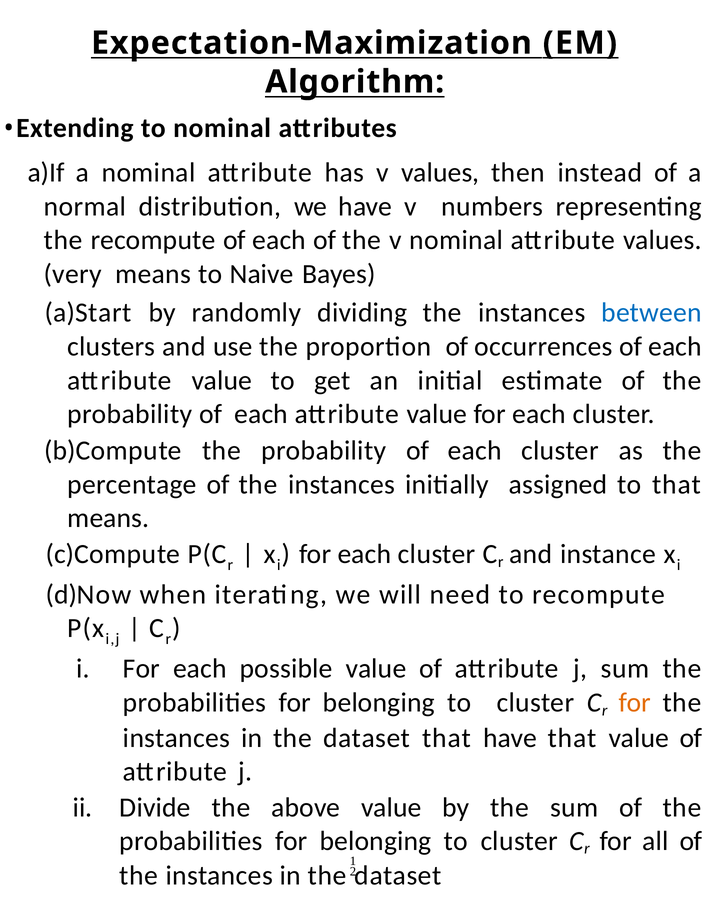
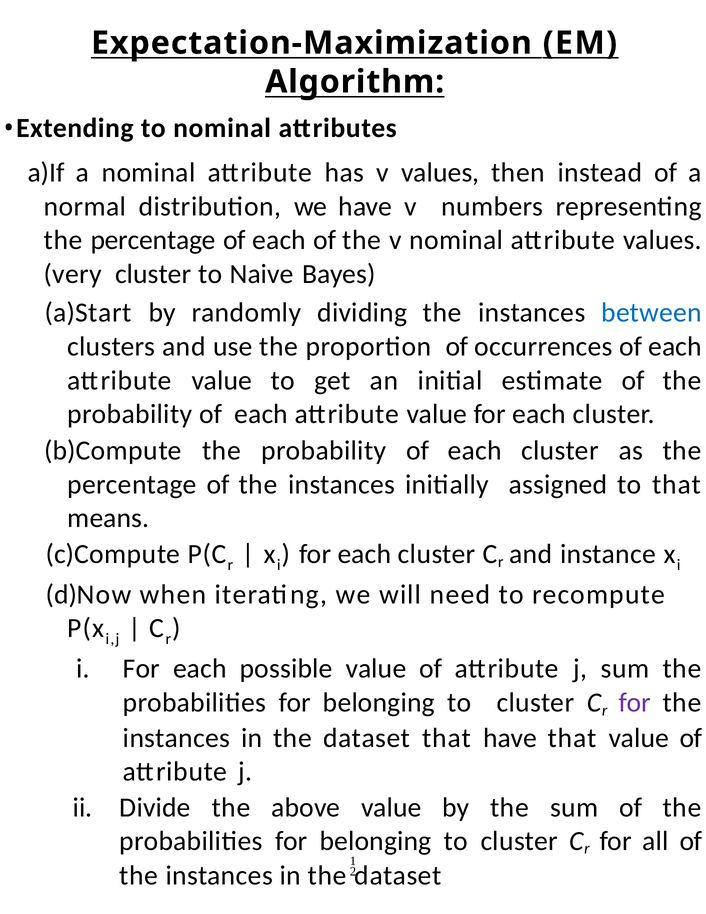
recompute: recompute -> percentage (153, 240)
very means: means -> cluster (153, 274)
for colour: orange -> purple (635, 702)
